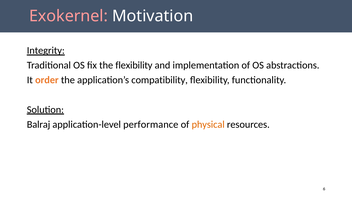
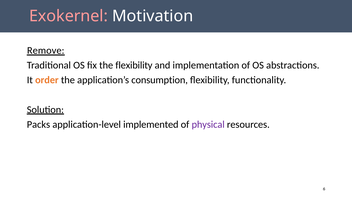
Integrity: Integrity -> Remove (46, 51)
compatibility: compatibility -> consumption (160, 80)
Balraj: Balraj -> Packs (38, 124)
performance: performance -> implemented (151, 124)
physical colour: orange -> purple (208, 124)
